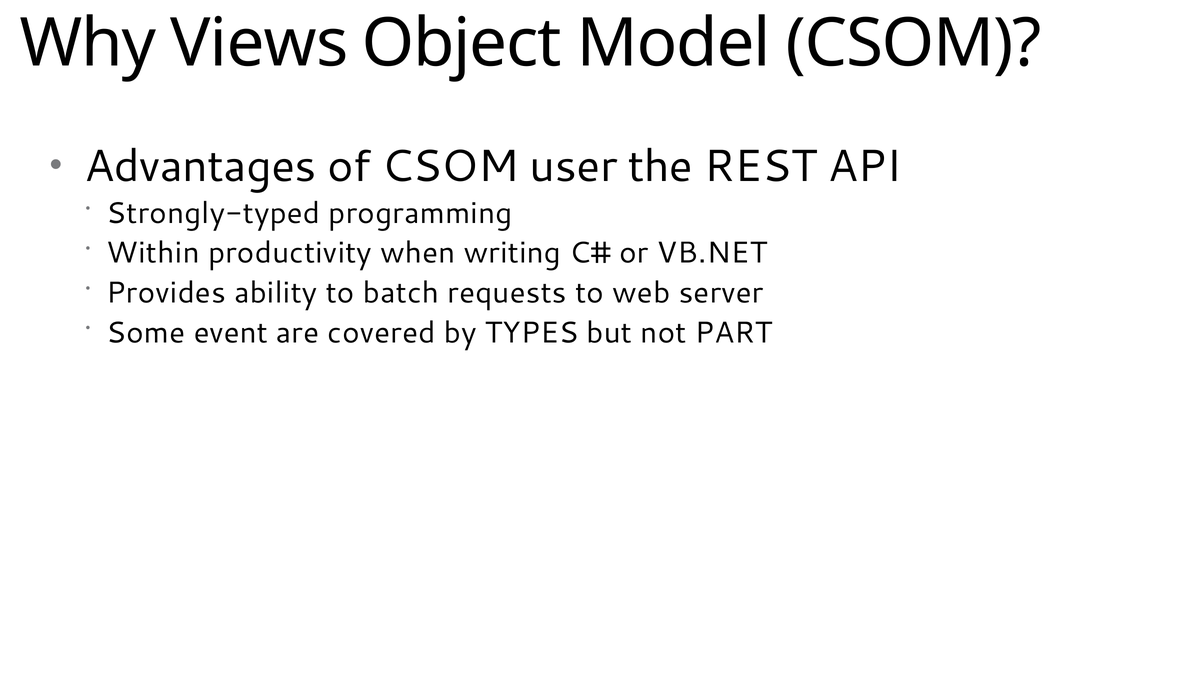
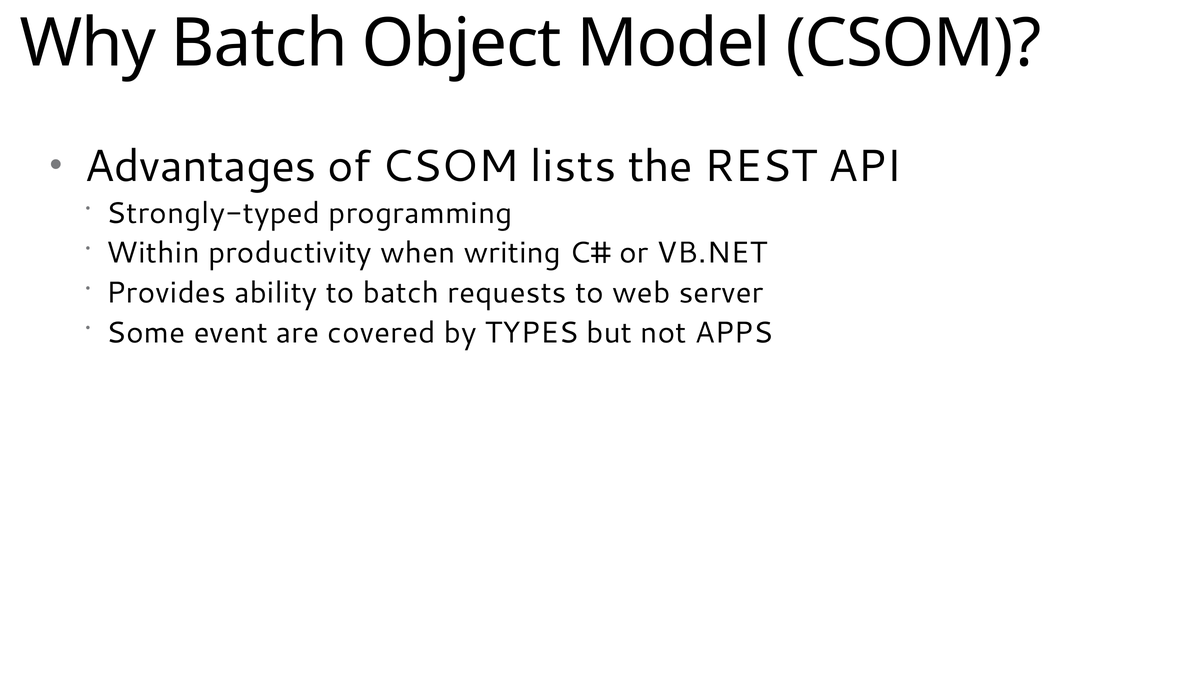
Why Views: Views -> Batch (259, 44)
user: user -> lists (573, 166)
PART: PART -> APPS (734, 333)
